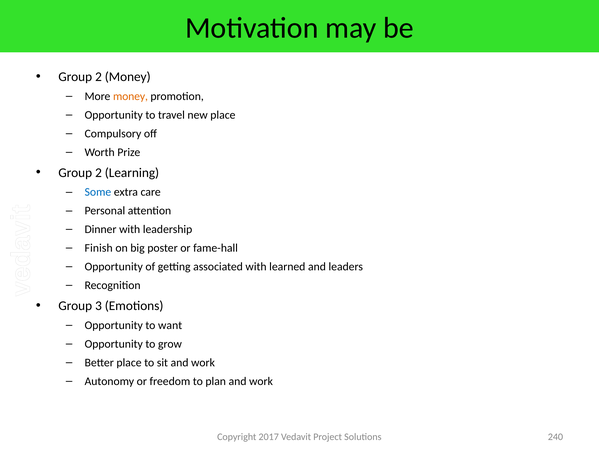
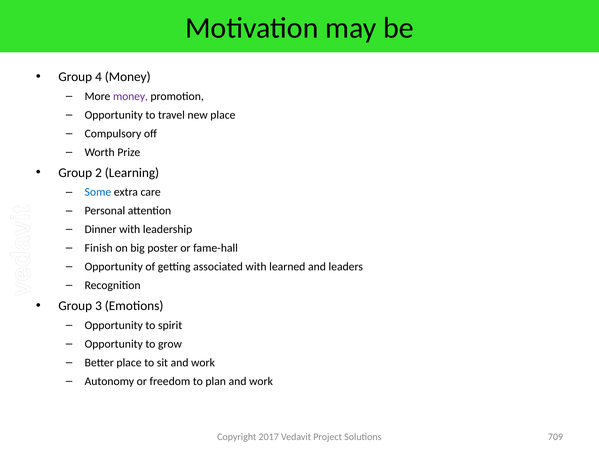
2: 2 -> 4 (98, 77)
money colour: orange -> purple (130, 96)
want: want -> spirit (170, 325)
240: 240 -> 709 (555, 437)
